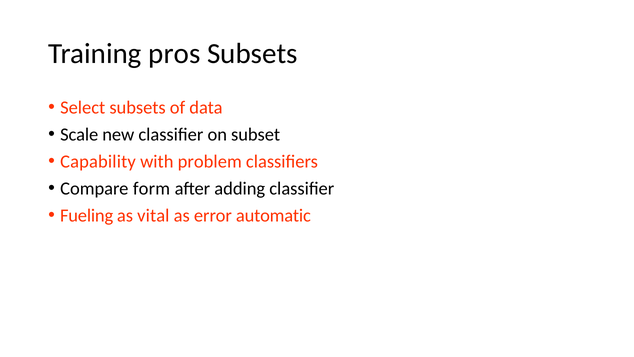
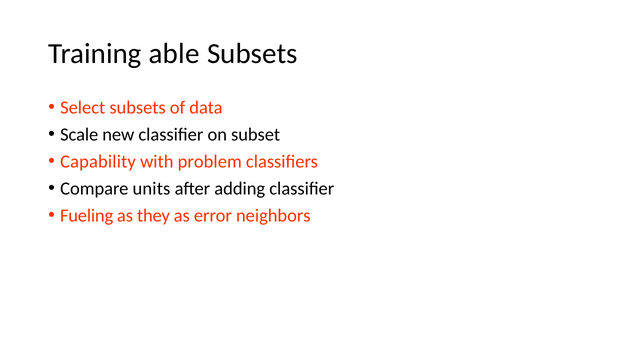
pros: pros -> able (174, 53)
form: form -> units (151, 188)
vital: vital -> they (153, 215)
automatic: automatic -> neighbors (273, 215)
